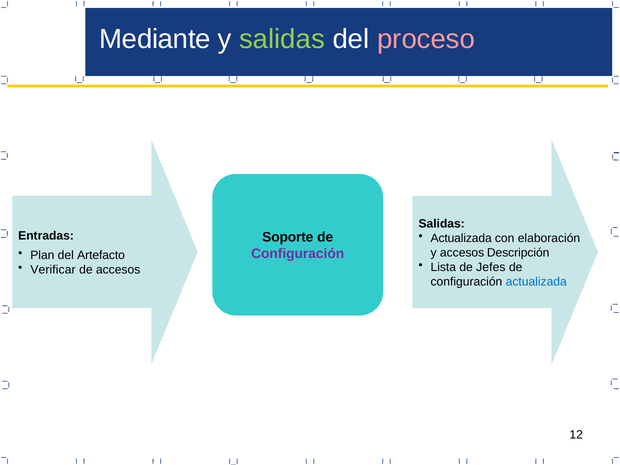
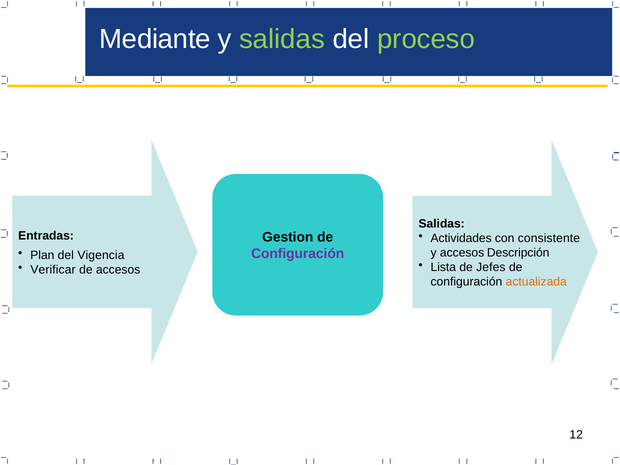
proceso colour: pink -> light green (426, 39)
Soporte: Soporte -> Gestion (288, 237)
Actualizada: Actualizada -> Actividades (461, 238)
elaboración: elaboración -> consistente (549, 238)
Artefacto: Artefacto -> Vigencia (101, 255)
actualizada colour: blue -> orange (536, 282)
